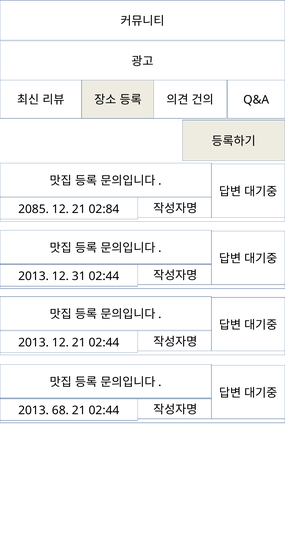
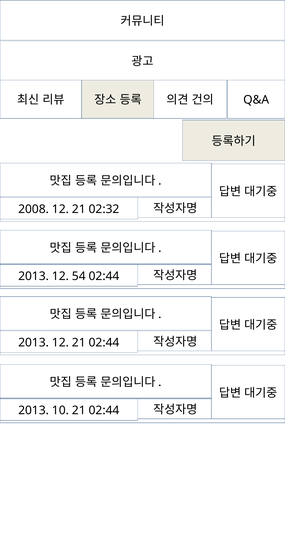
2085: 2085 -> 2008 (34, 210)
02:84: 02:84 -> 02:32 (104, 210)
31: 31 -> 54 (79, 277)
68: 68 -> 10 (60, 412)
